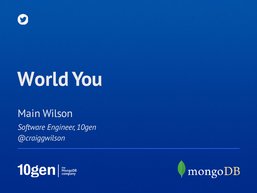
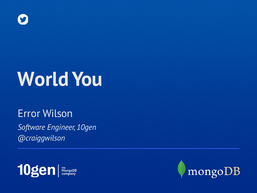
Main: Main -> Error (29, 114)
